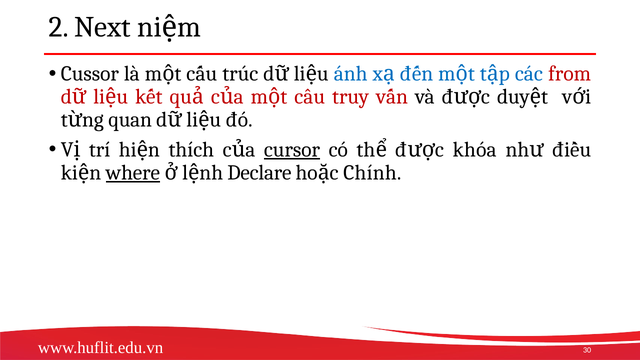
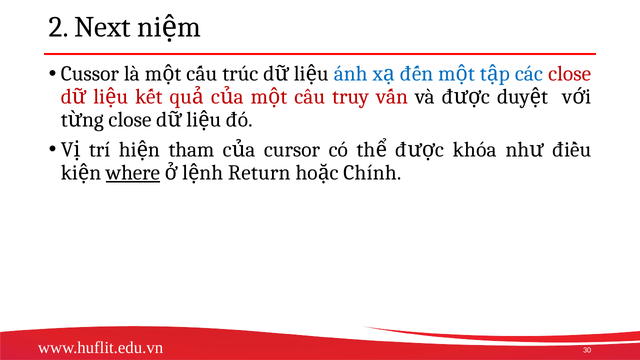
from: from -> close (570, 74)
quan: quan -> close (130, 120)
thích: thích -> tham (191, 150)
cursor underline: present -> none (292, 150)
Declare: Declare -> Return (259, 173)
